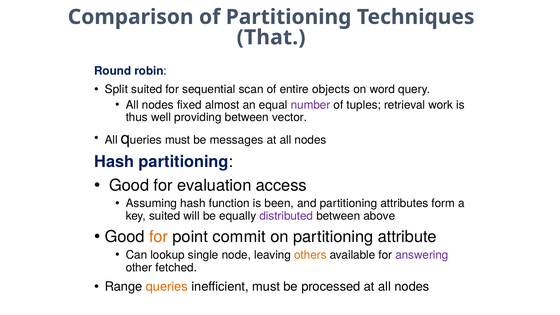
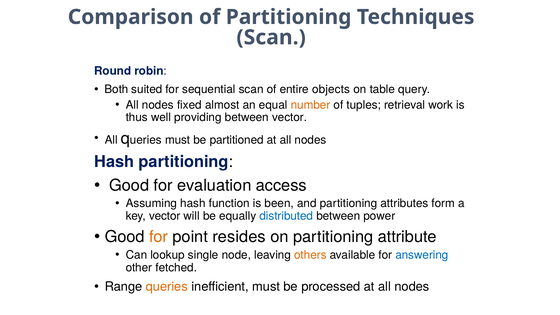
That: That -> Scan (271, 37)
Split: Split -> Both (116, 89)
word: word -> table (382, 89)
number colour: purple -> orange (311, 105)
messages: messages -> partitioned (237, 140)
key suited: suited -> vector (165, 216)
distributed colour: purple -> blue (286, 216)
above: above -> power (379, 216)
commit: commit -> resides (239, 237)
answering colour: purple -> blue (422, 255)
